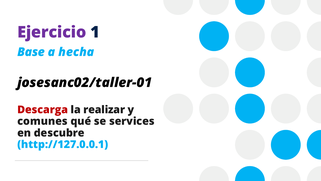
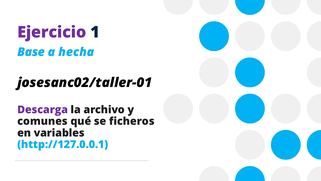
Descarga colour: red -> purple (43, 110)
realizar: realizar -> archivo (104, 110)
services: services -> ficheros (132, 121)
descubre: descubre -> variables (59, 133)
